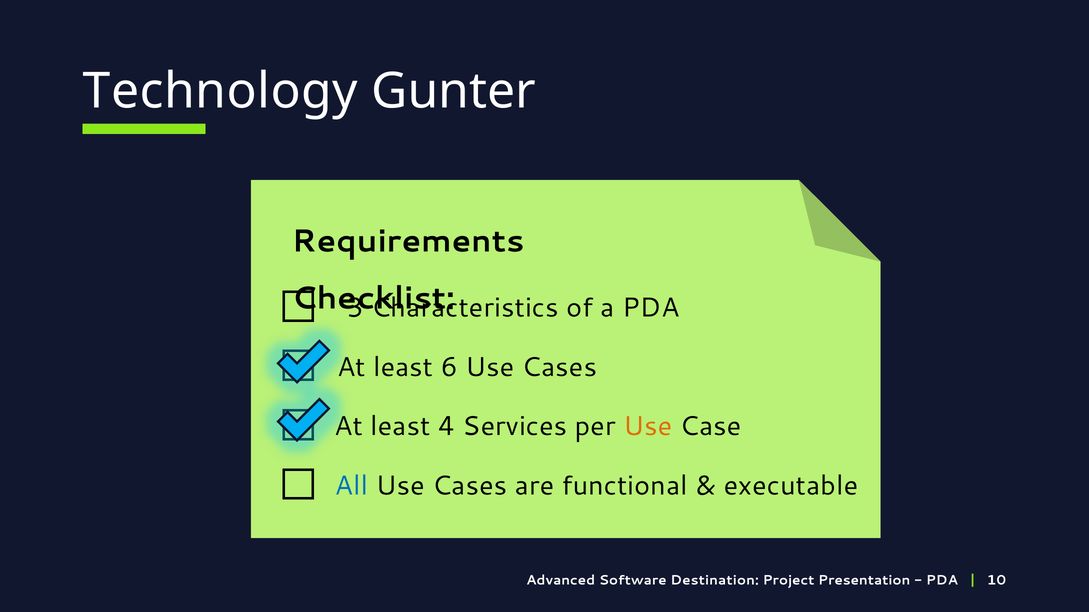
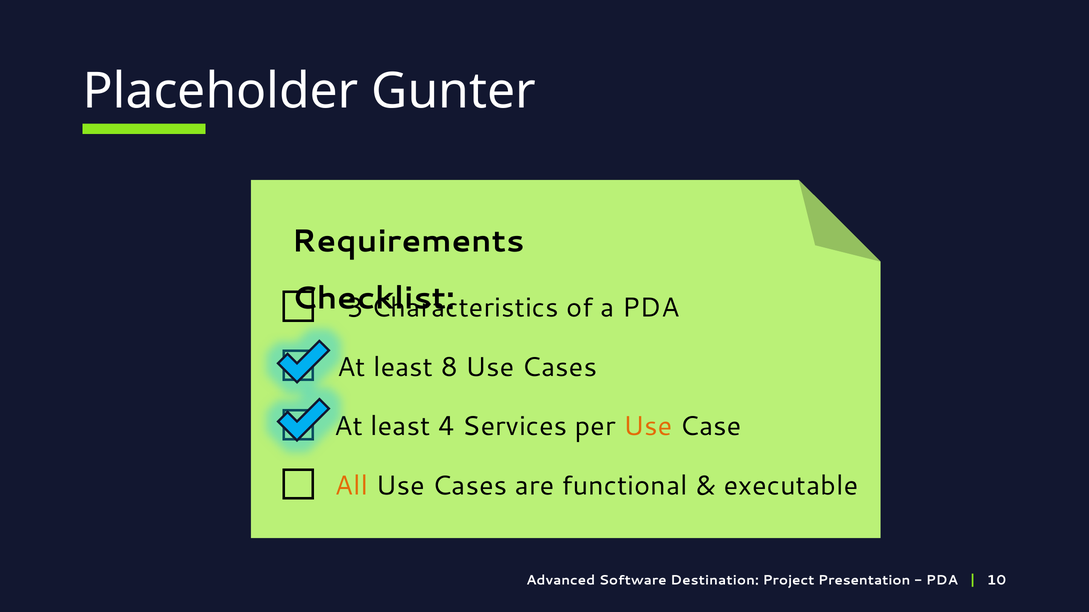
Technology: Technology -> Placeholder (221, 91)
6: 6 -> 8 (449, 367)
All colour: blue -> orange (352, 486)
